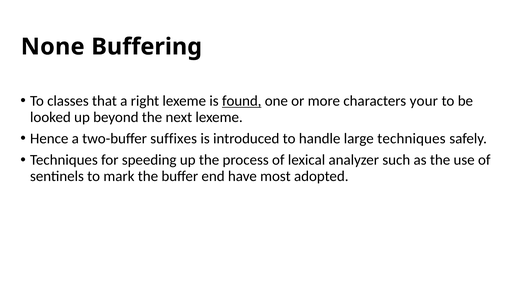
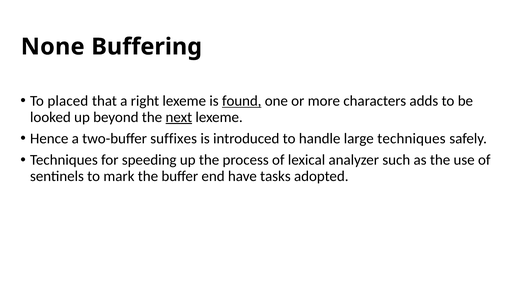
classes: classes -> placed (68, 101)
your: your -> adds (424, 101)
next underline: none -> present (179, 117)
most: most -> tasks (275, 176)
